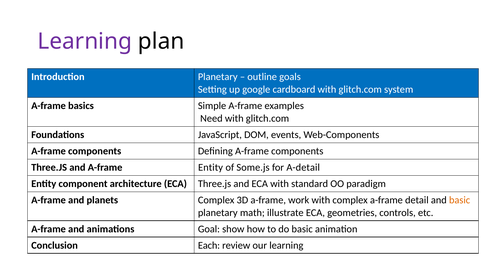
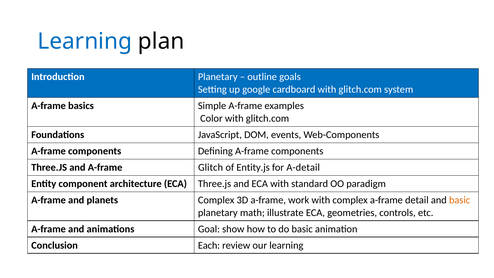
Learning colour: purple -> blue (85, 41)
Need: Need -> Color (211, 118)
A-frame Entity: Entity -> Glitch (211, 167)
Some.js: Some.js -> Entity.js (253, 167)
